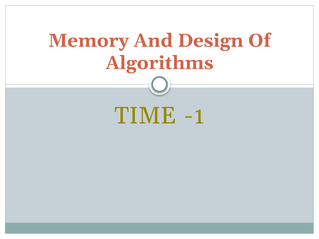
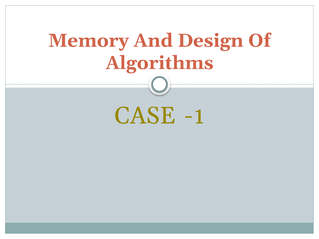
TIME: TIME -> CASE (145, 116)
